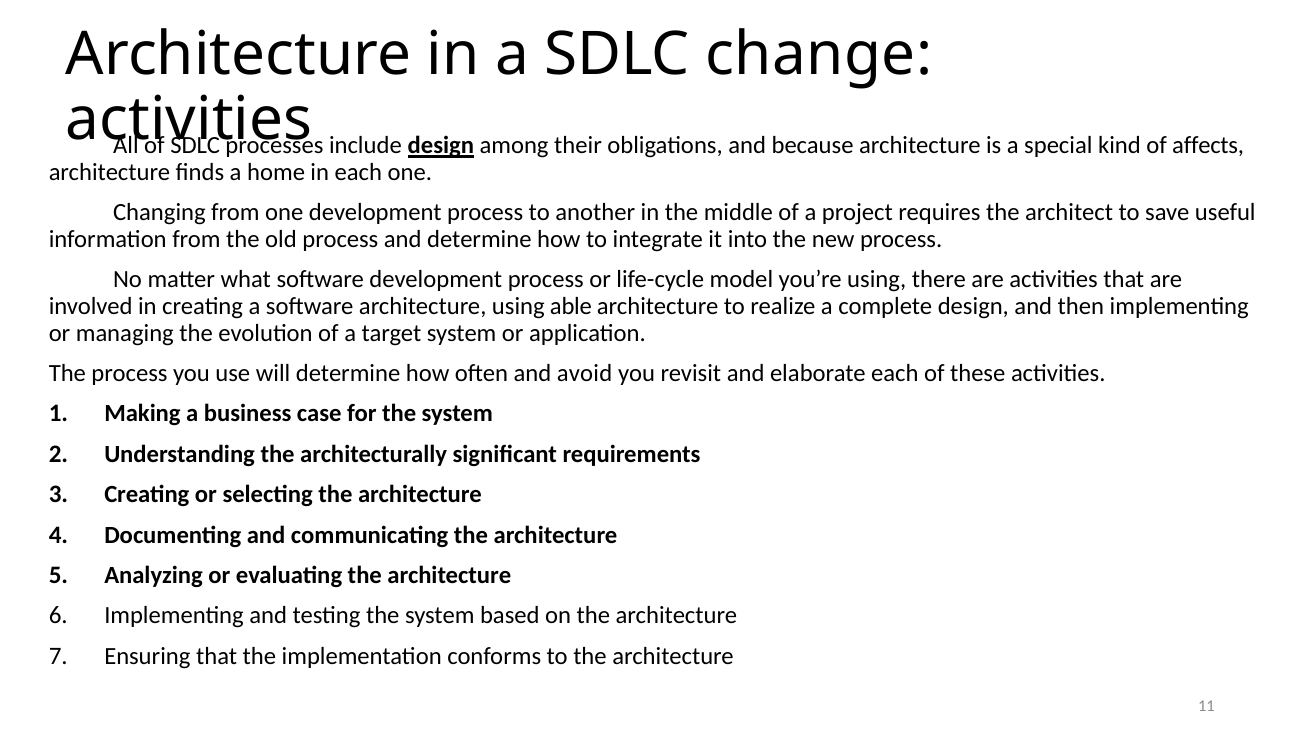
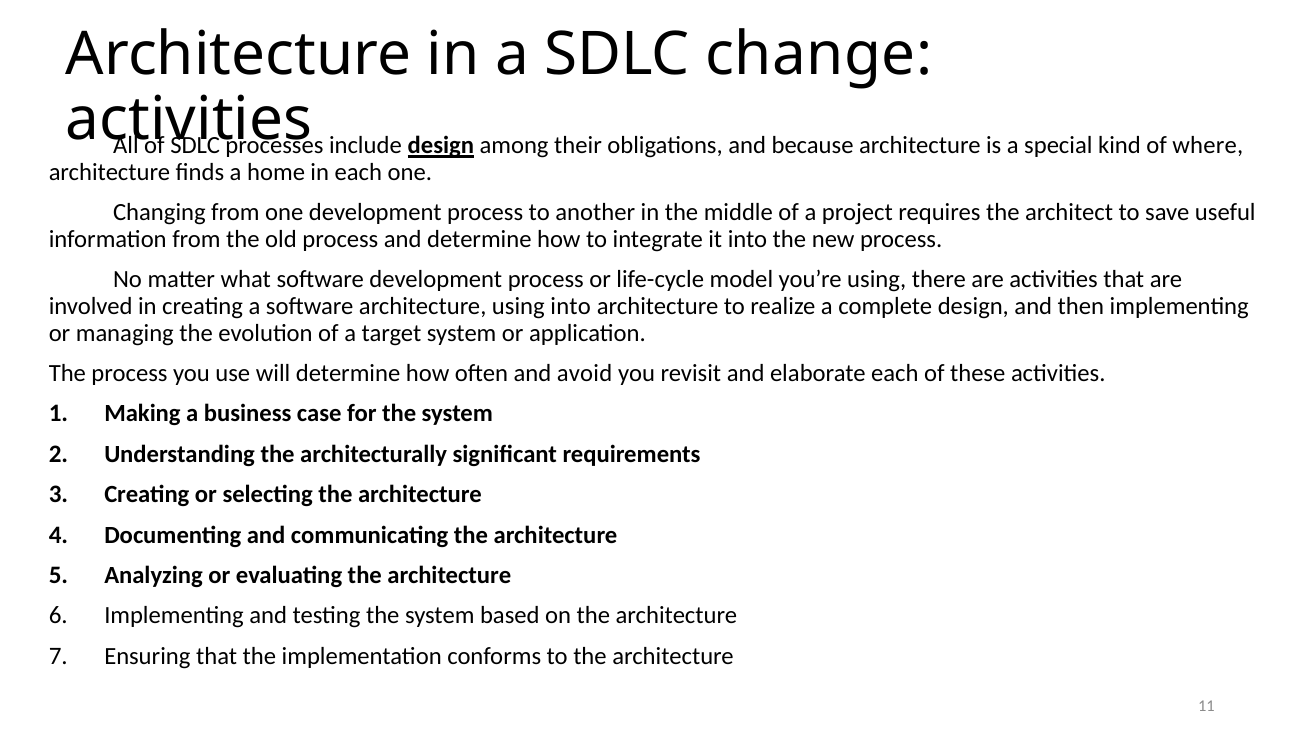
affects: affects -> where (1208, 146)
using able: able -> into (571, 306)
